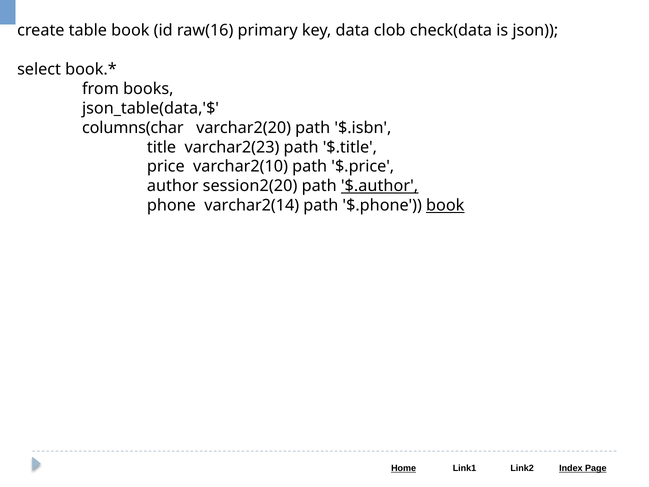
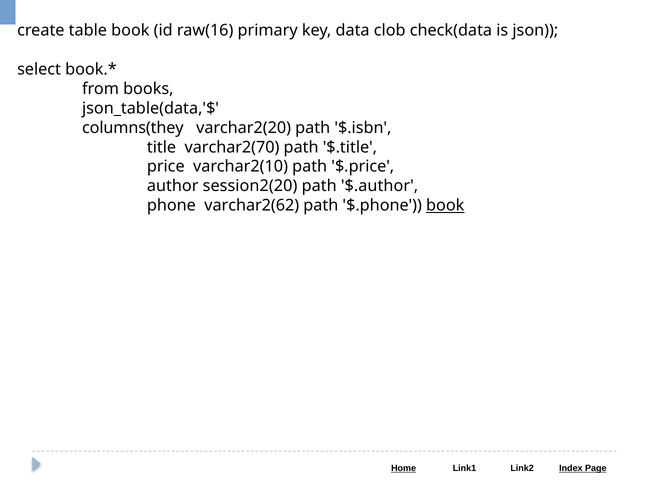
columns(char: columns(char -> columns(they (133, 128)
varchar2(23: varchar2(23 -> varchar2(70 (232, 147)
$.author underline: present -> none (380, 186)
varchar2(14: varchar2(14 -> varchar2(62 (252, 205)
